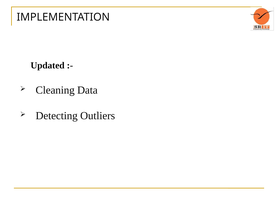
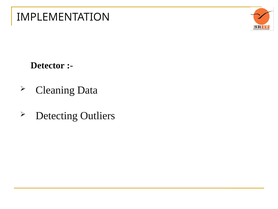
Updated: Updated -> Detector (48, 65)
